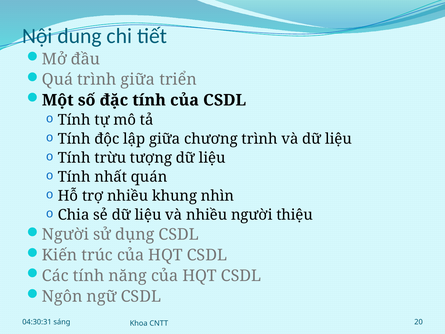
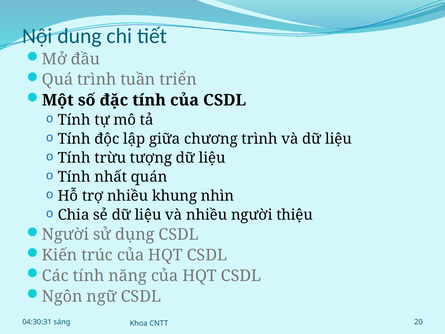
trình giữa: giữa -> tuần (138, 80)
